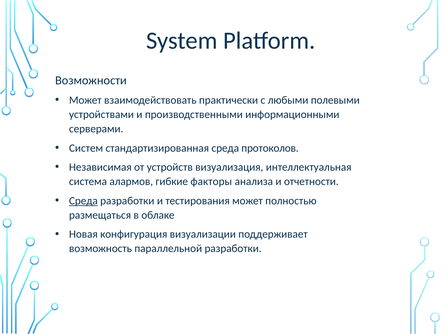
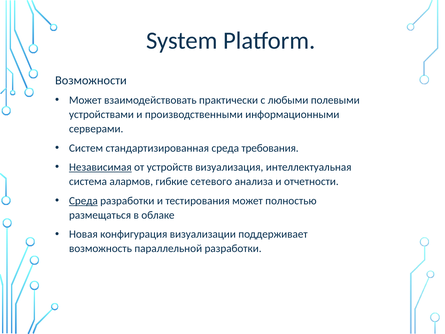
протоколов: протоколов -> требования (270, 148)
Независимая underline: none -> present (100, 167)
факторы: факторы -> сетевого (211, 181)
